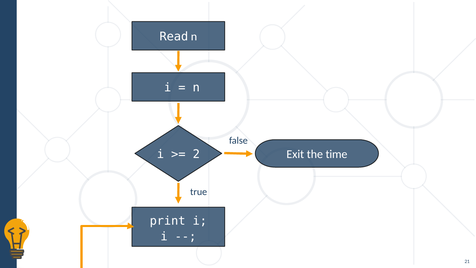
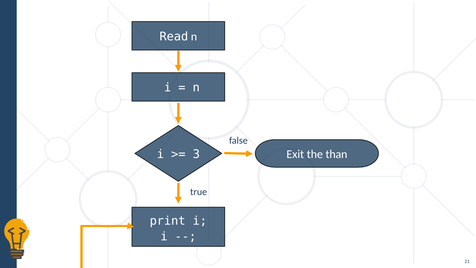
2: 2 -> 3 (196, 154)
time: time -> than (336, 154)
